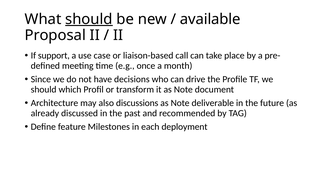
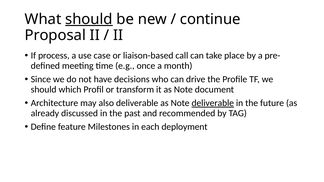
available: available -> continue (210, 19)
support: support -> process (54, 56)
also discussions: discussions -> deliverable (137, 103)
deliverable underline: none -> present (213, 103)
